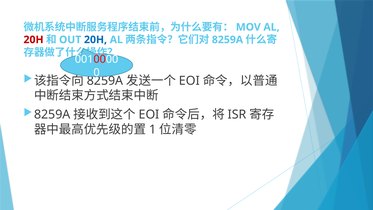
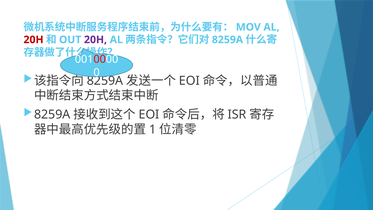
20H colour: blue -> purple (96, 40)
